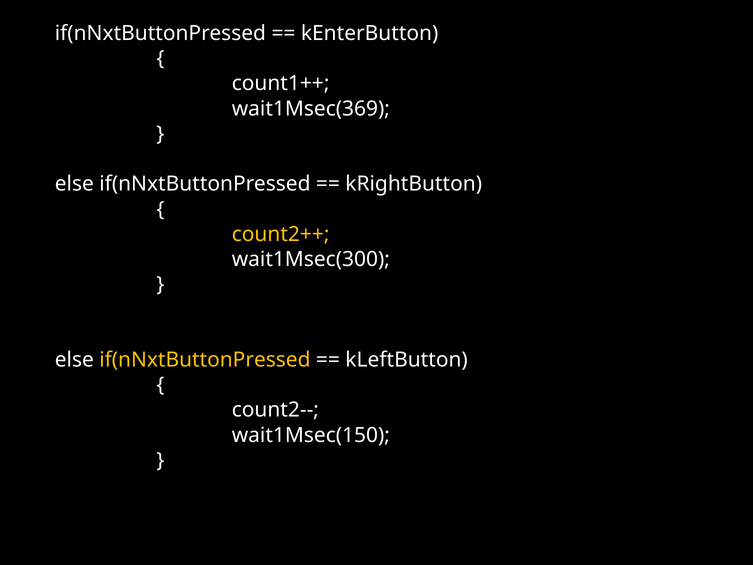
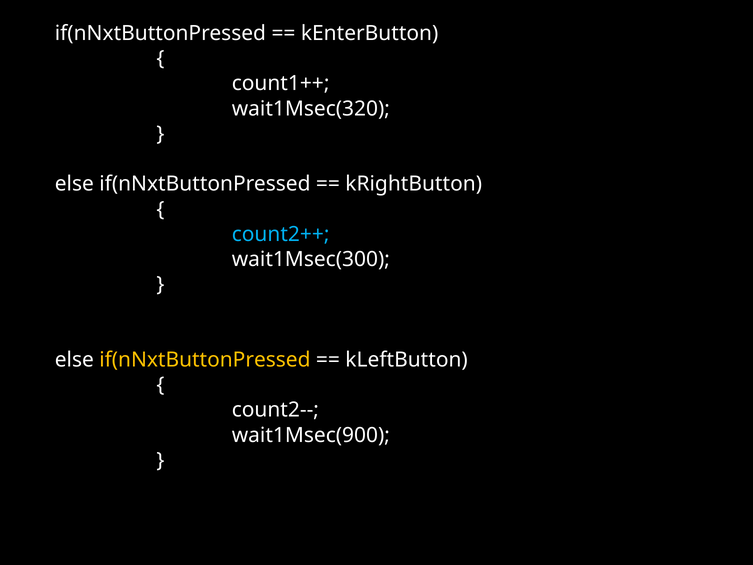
wait1Msec(369: wait1Msec(369 -> wait1Msec(320 (311, 109)
count2++ colour: yellow -> light blue (281, 234)
wait1Msec(150: wait1Msec(150 -> wait1Msec(900 (311, 435)
